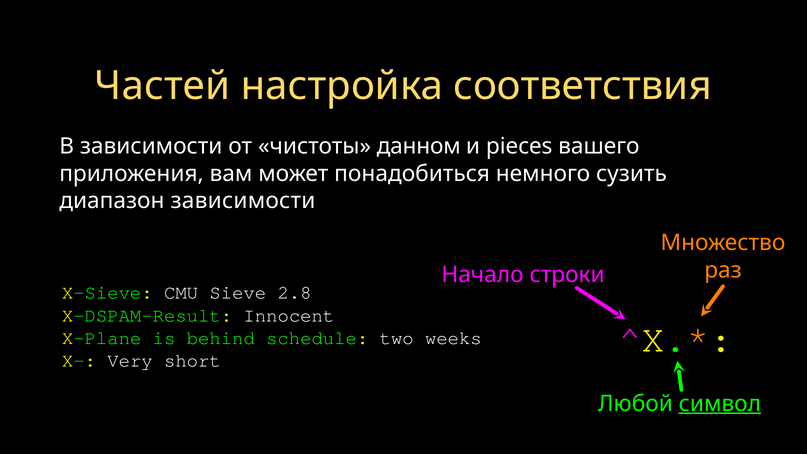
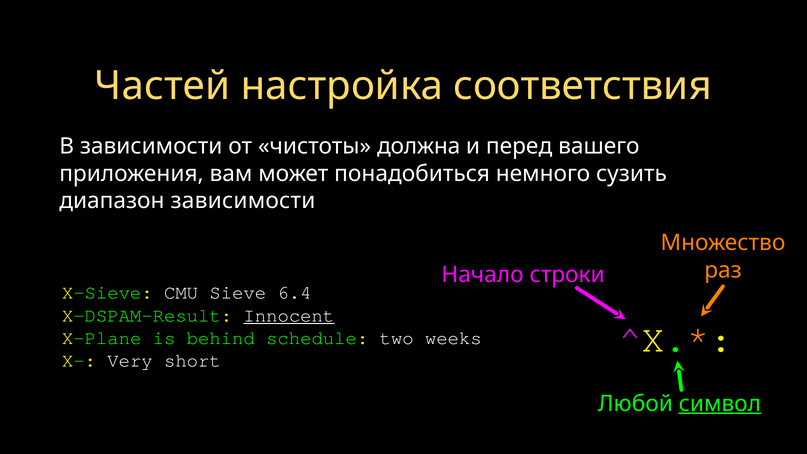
данном: данном -> должна (419, 146)
pieces: pieces -> перед (519, 146)
2.8: 2.8 -> 6.4 (295, 293)
Innocent underline: none -> present (289, 315)
